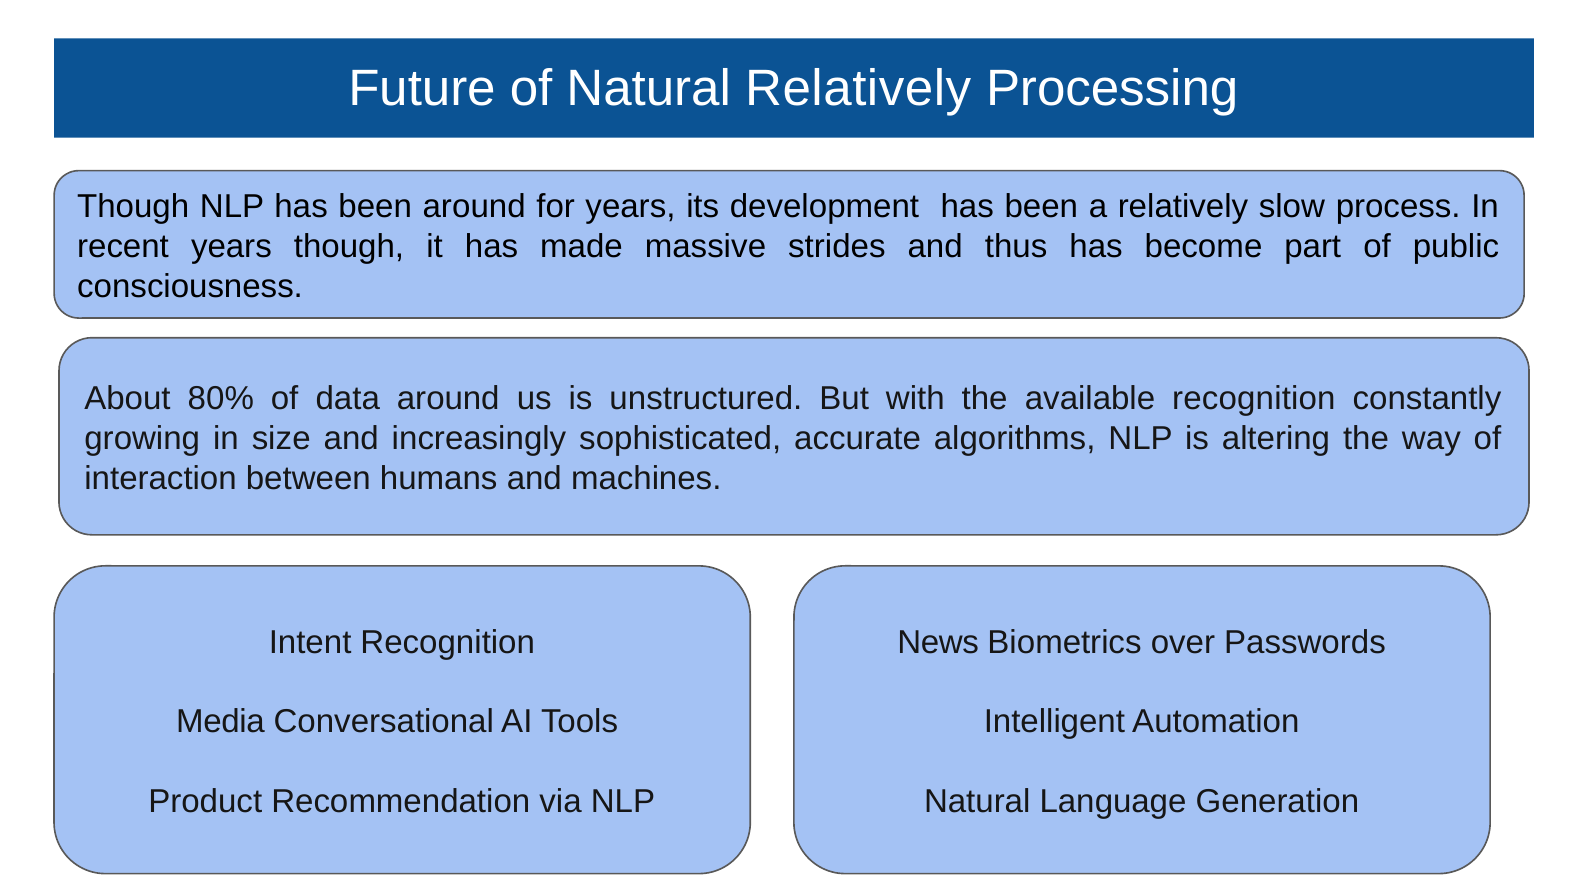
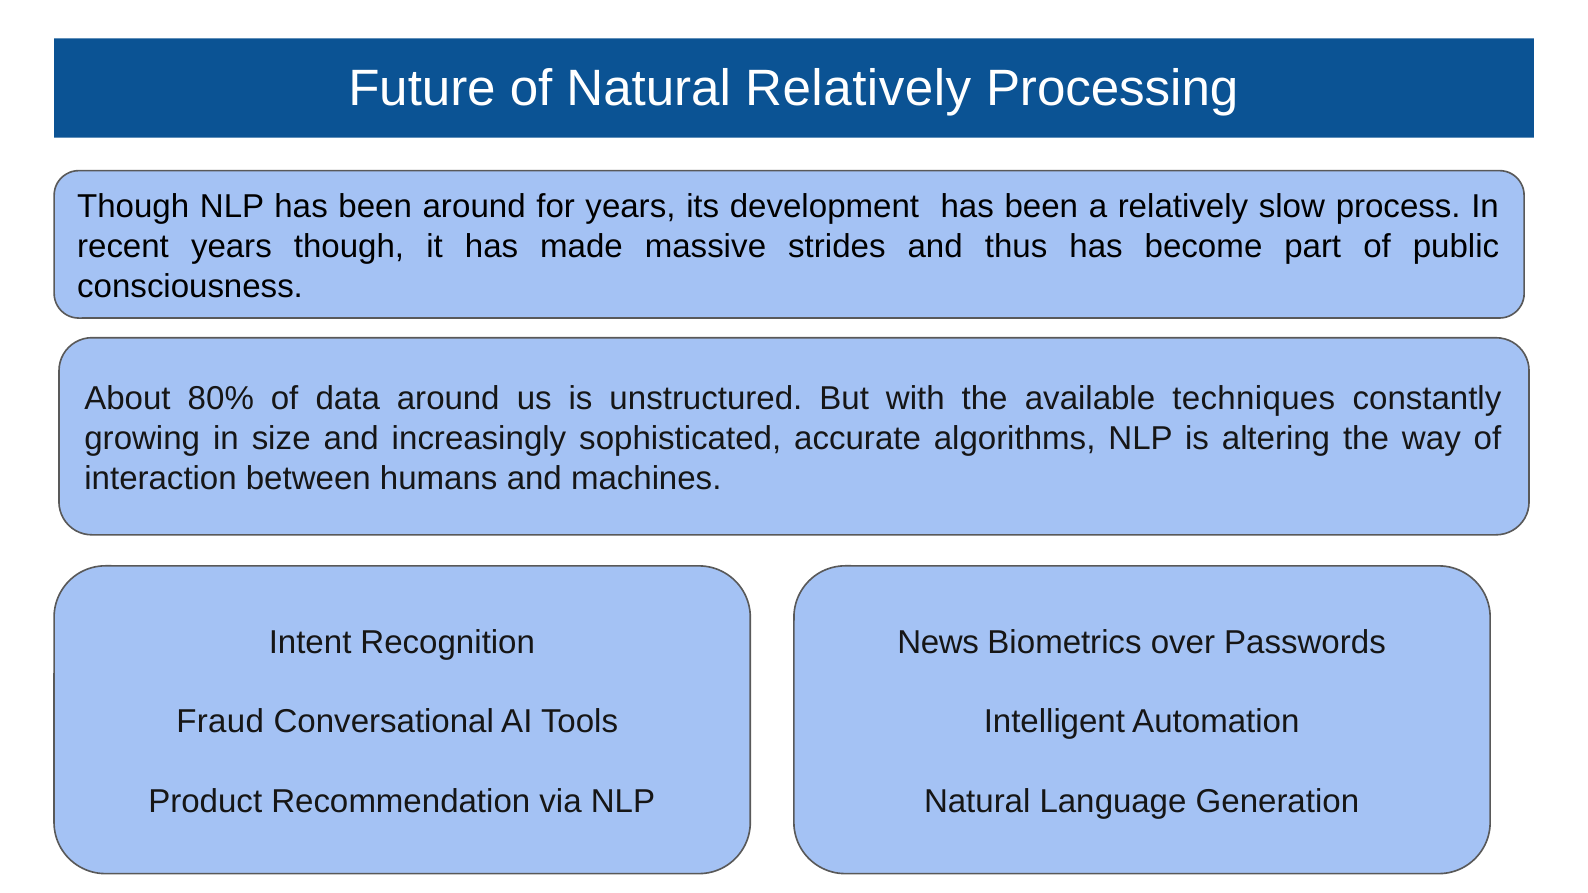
available recognition: recognition -> techniques (1254, 399)
Media: Media -> Fraud (220, 722)
